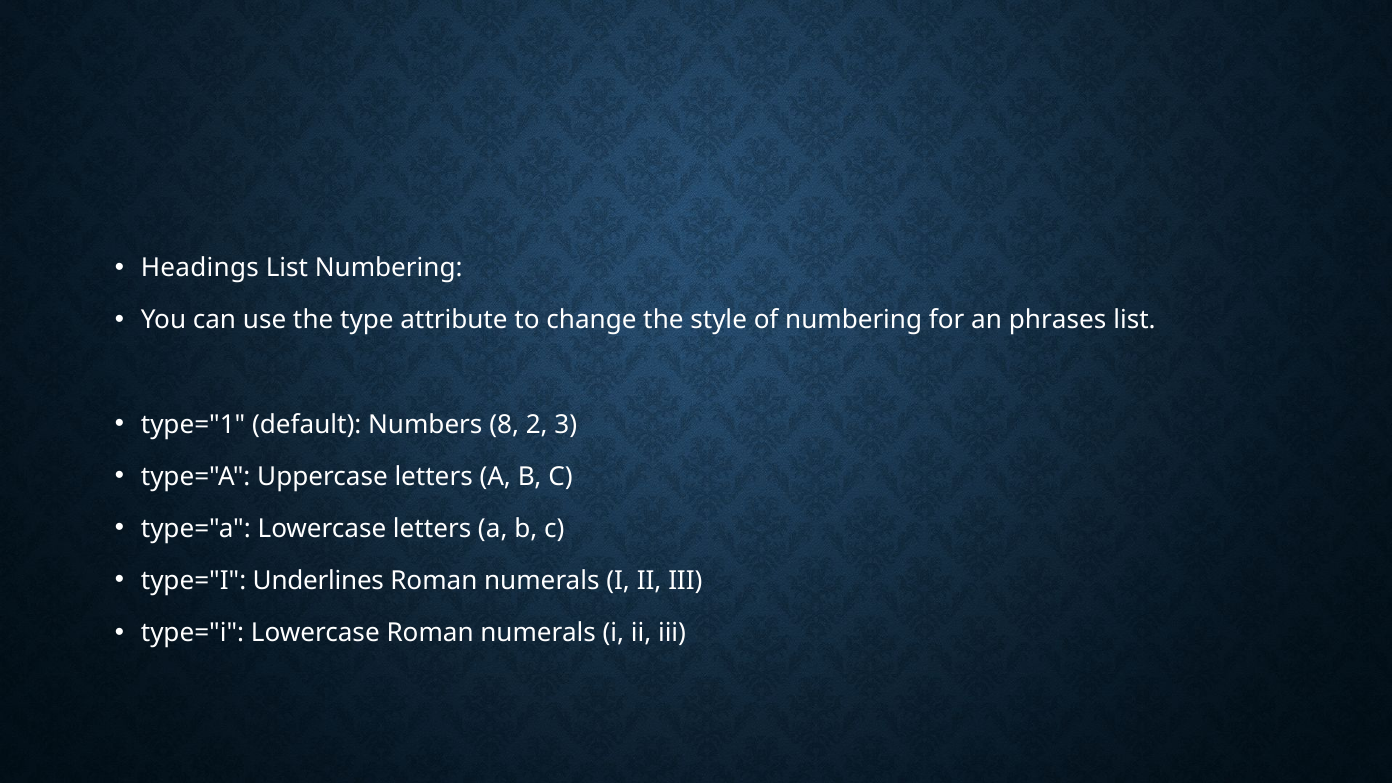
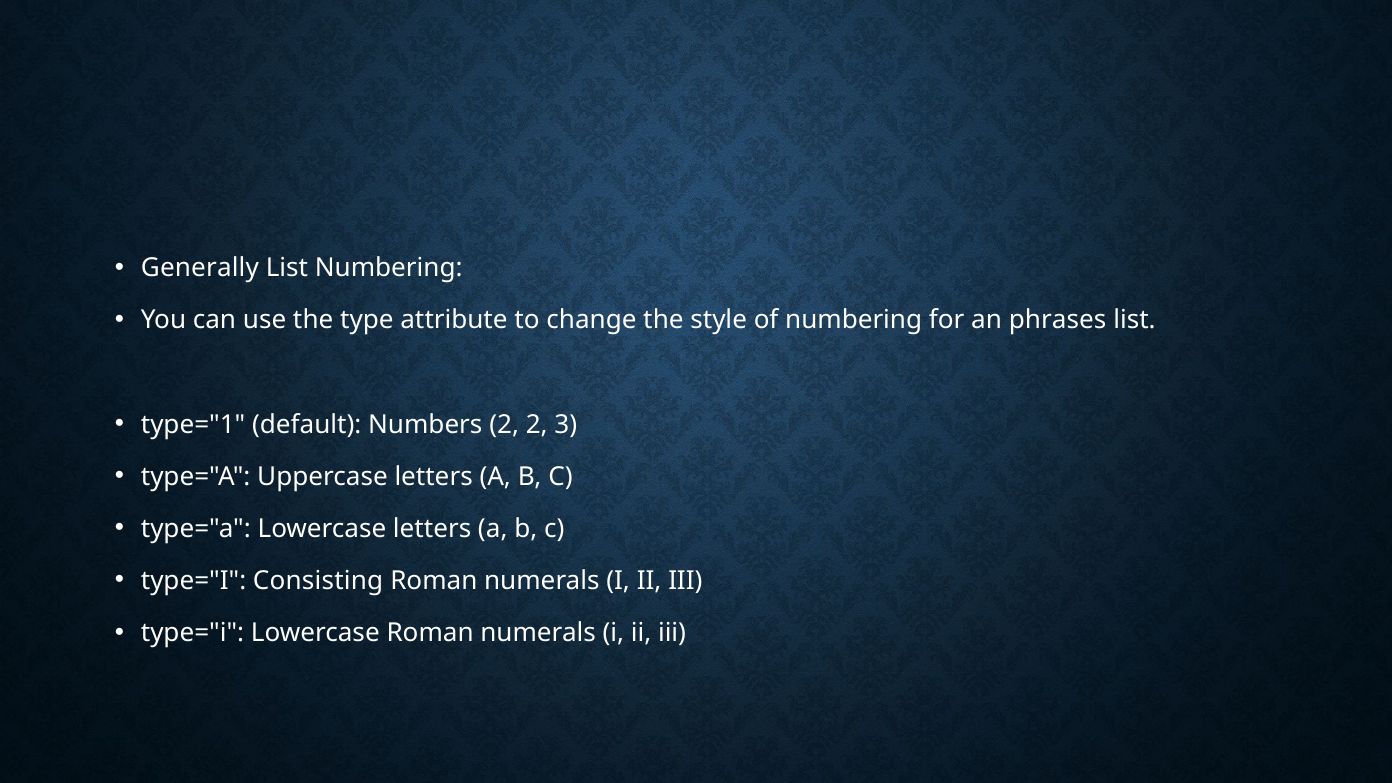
Headings: Headings -> Generally (200, 268)
Numbers 8: 8 -> 2 (504, 424)
Underlines: Underlines -> Consisting (318, 581)
